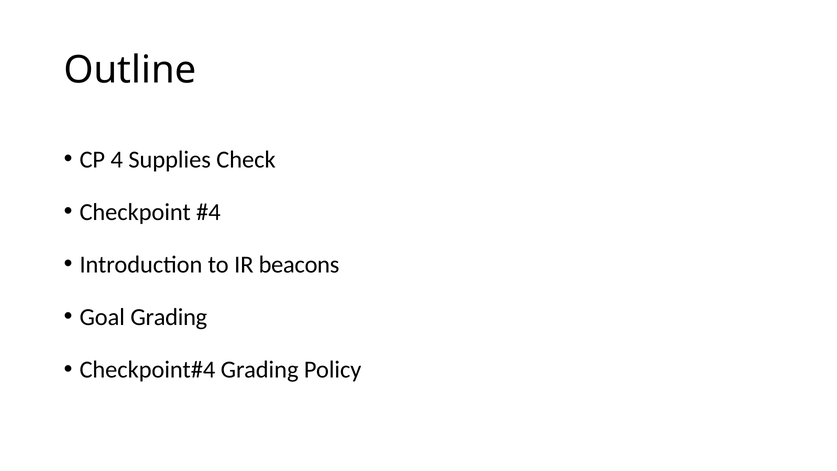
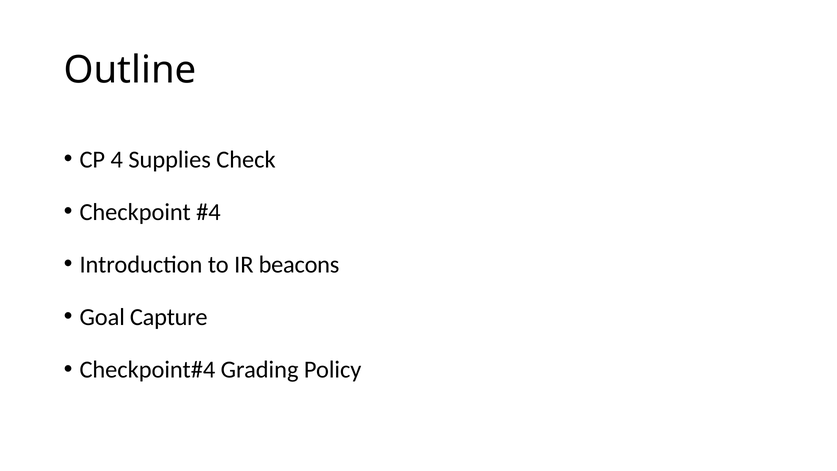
Goal Grading: Grading -> Capture (169, 317)
